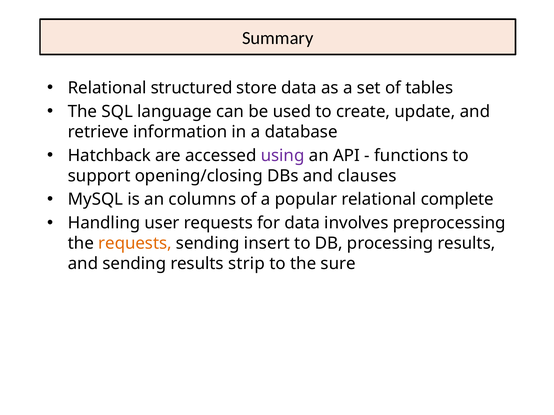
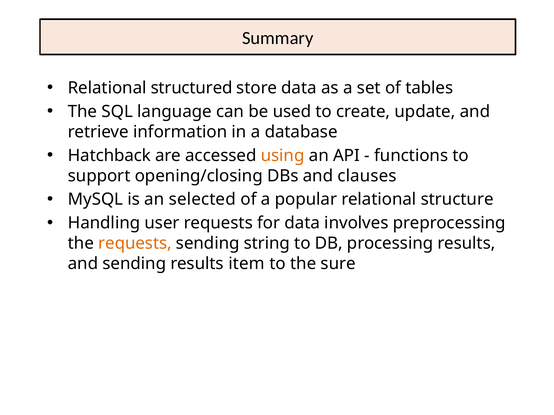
using colour: purple -> orange (283, 156)
columns: columns -> selected (202, 200)
complete: complete -> structure (457, 200)
insert: insert -> string (267, 244)
strip: strip -> item (247, 264)
